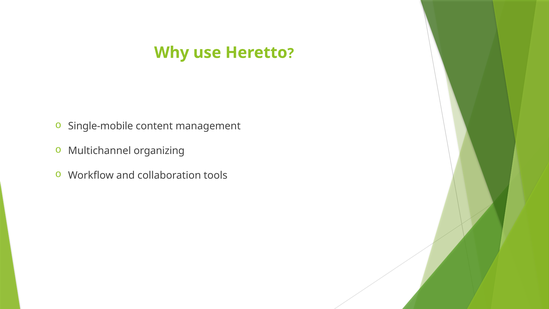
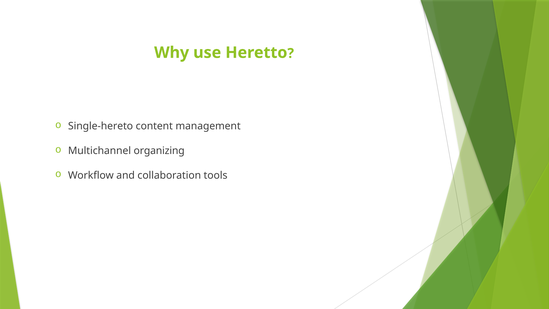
Single-mobile: Single-mobile -> Single-hereto (101, 126)
